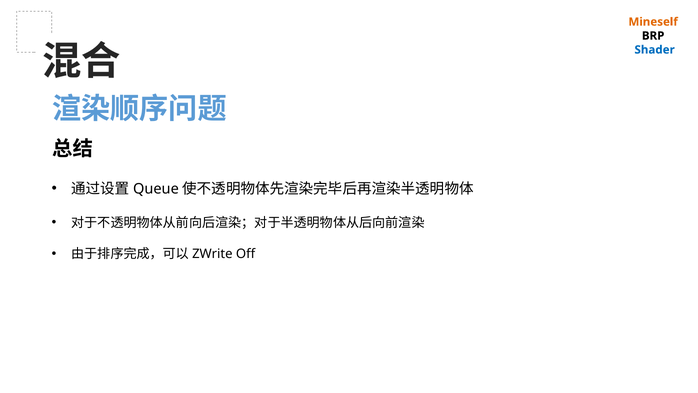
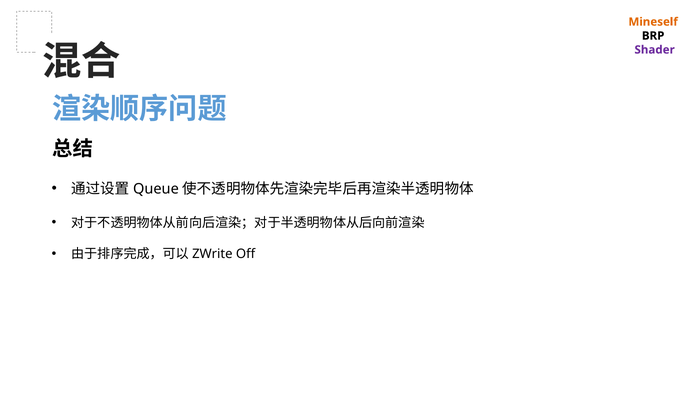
Shader colour: blue -> purple (655, 50)
